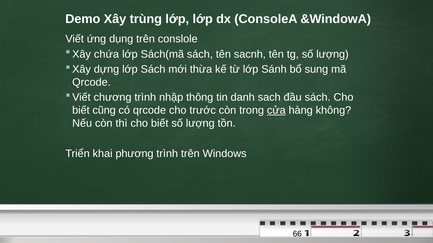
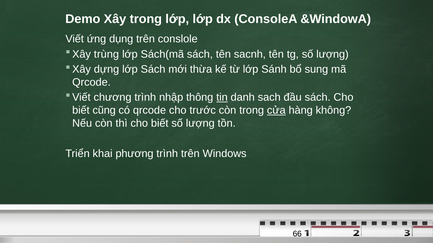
Xây trùng: trùng -> trong (146, 19)
chứa: chứa -> trùng (106, 54)
tin underline: none -> present (222, 98)
